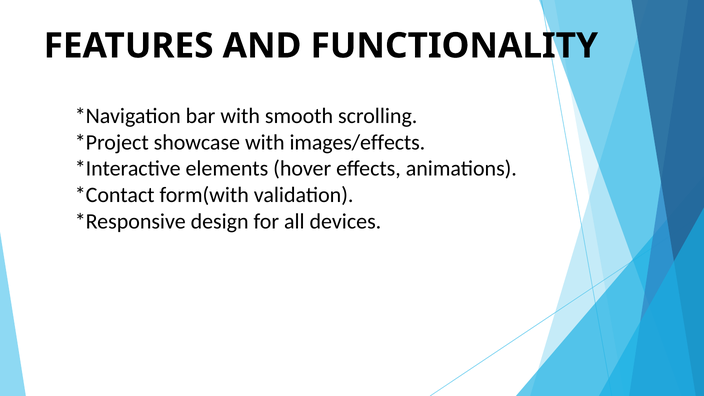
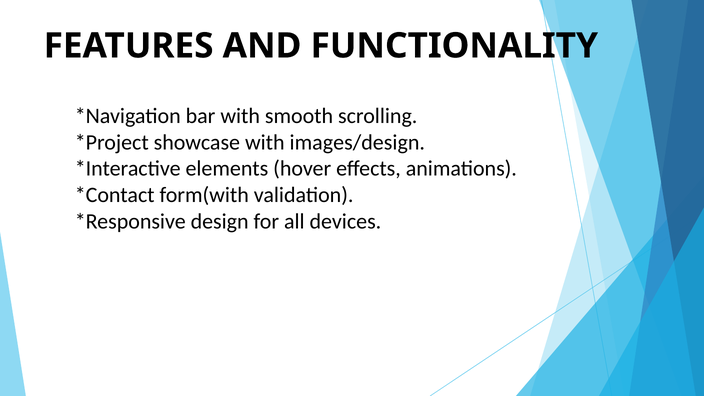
images/effects: images/effects -> images/design (357, 142)
